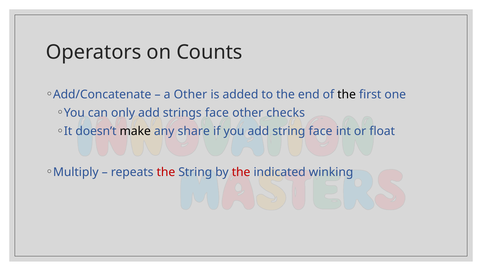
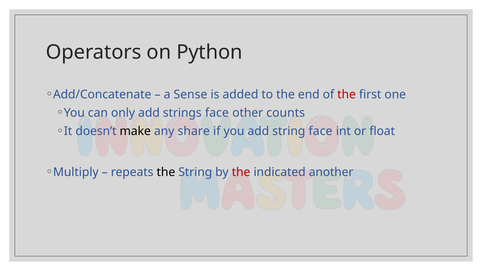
Counts: Counts -> Python (209, 52)
a Other: Other -> Sense (190, 94)
the colour: black -> red (347, 94)
checks: checks -> counts (286, 113)
the colour: red -> black (166, 172)
winking: winking -> another (331, 172)
